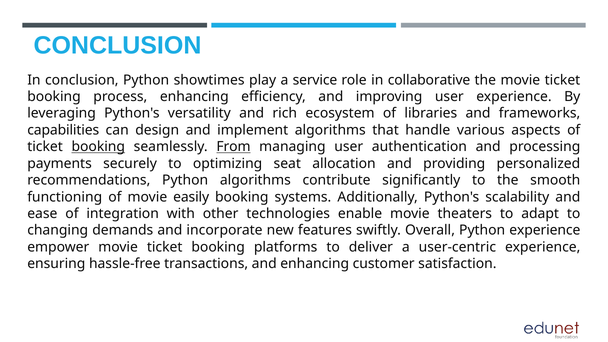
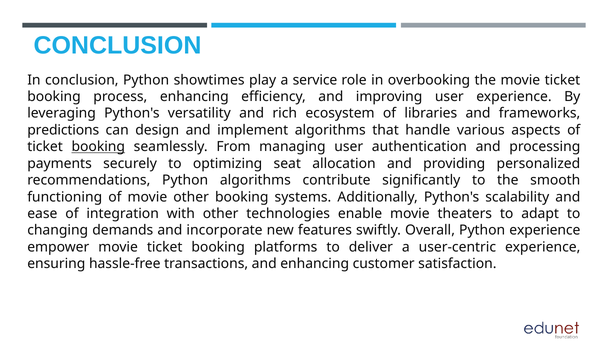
collaborative: collaborative -> overbooking (429, 80)
capabilities: capabilities -> predictions (63, 130)
From underline: present -> none (233, 147)
movie easily: easily -> other (191, 197)
